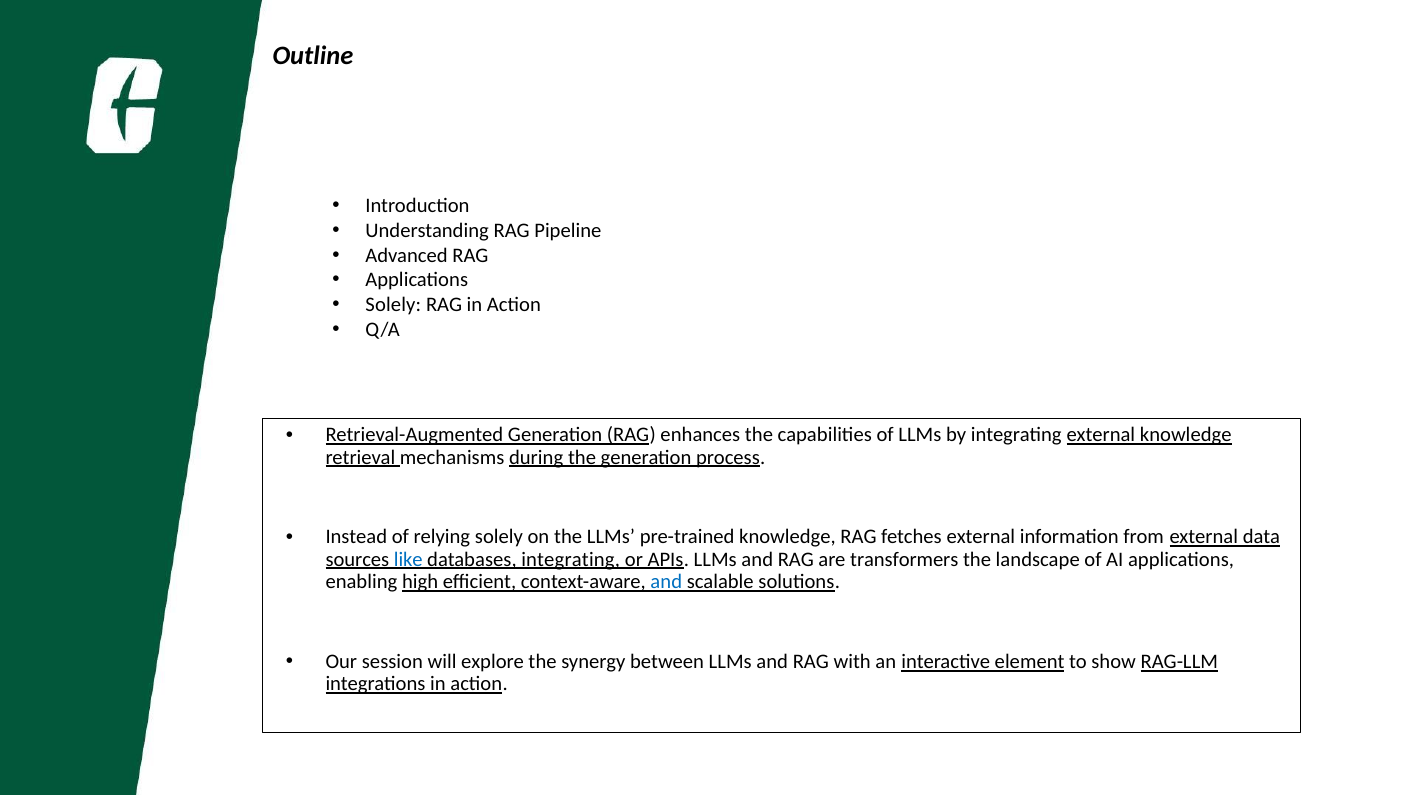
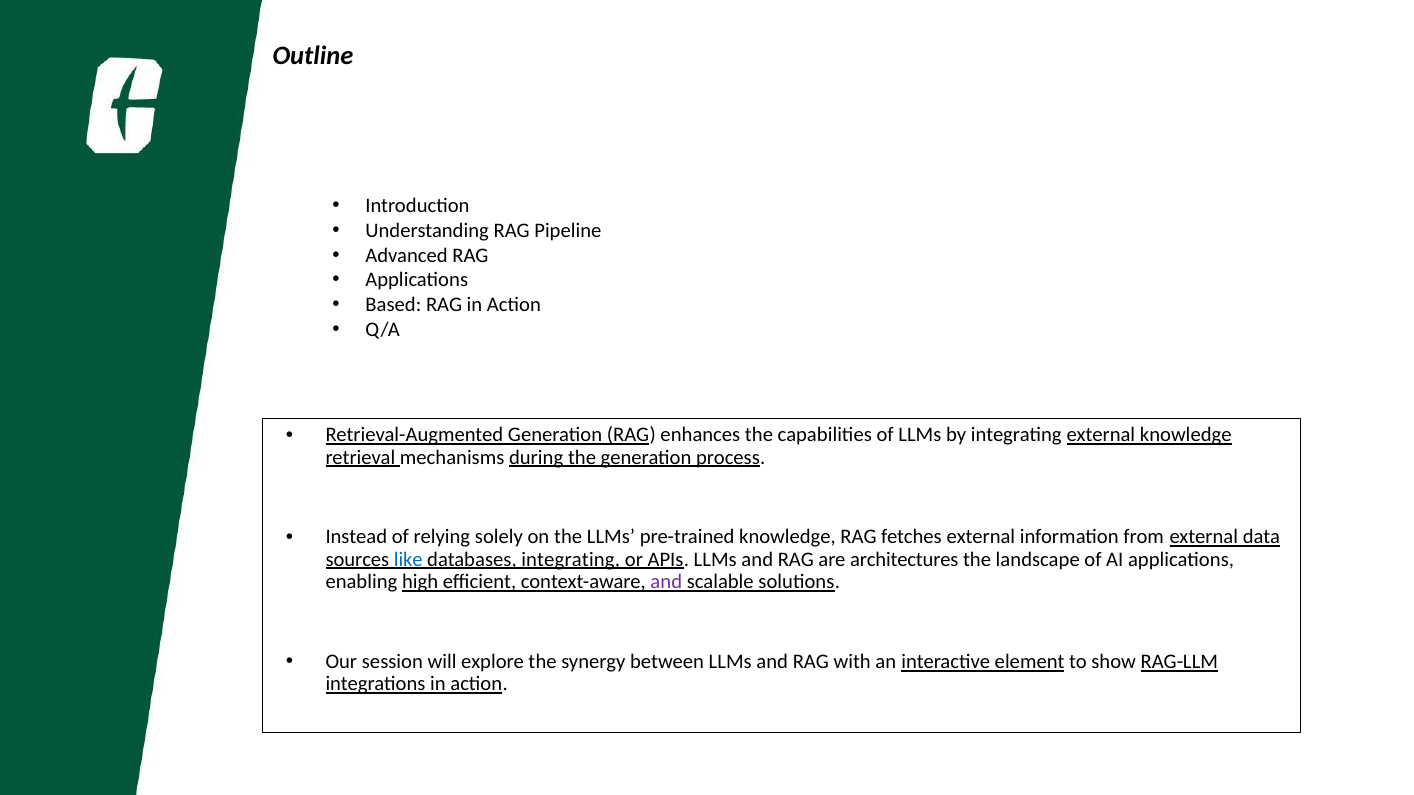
Solely: Solely -> Based (393, 305)
transformers: transformers -> architectures (904, 560)
and colour: blue -> purple (666, 582)
